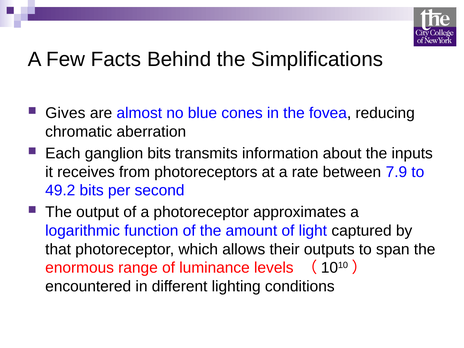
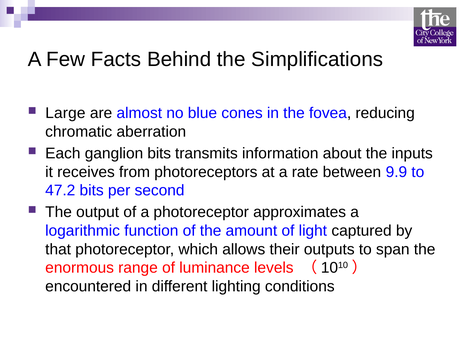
Gives: Gives -> Large (65, 113)
7.9: 7.9 -> 9.9 (396, 172)
49.2: 49.2 -> 47.2 (60, 191)
